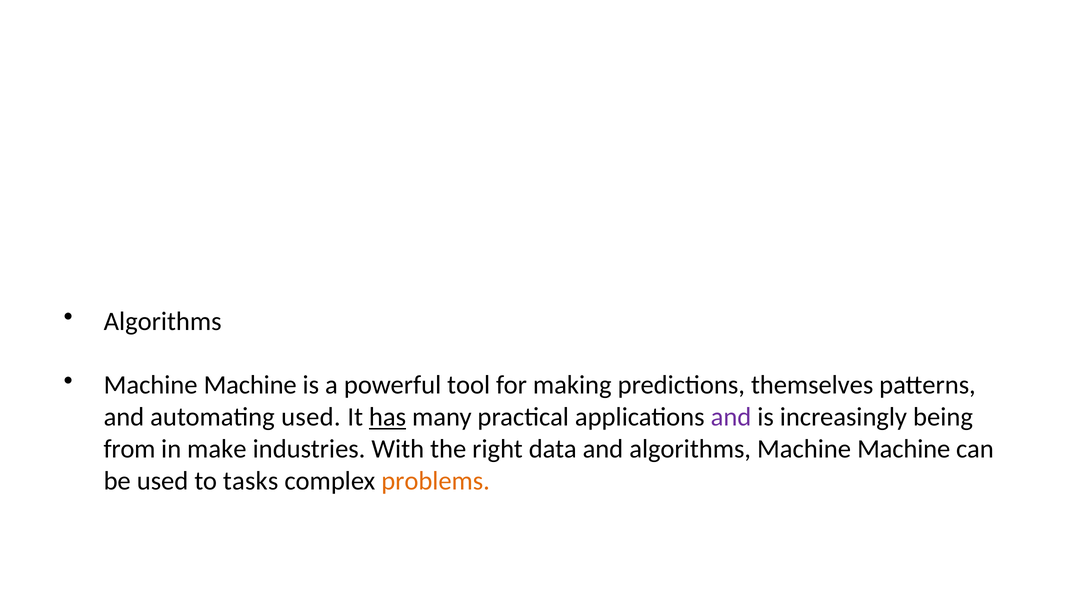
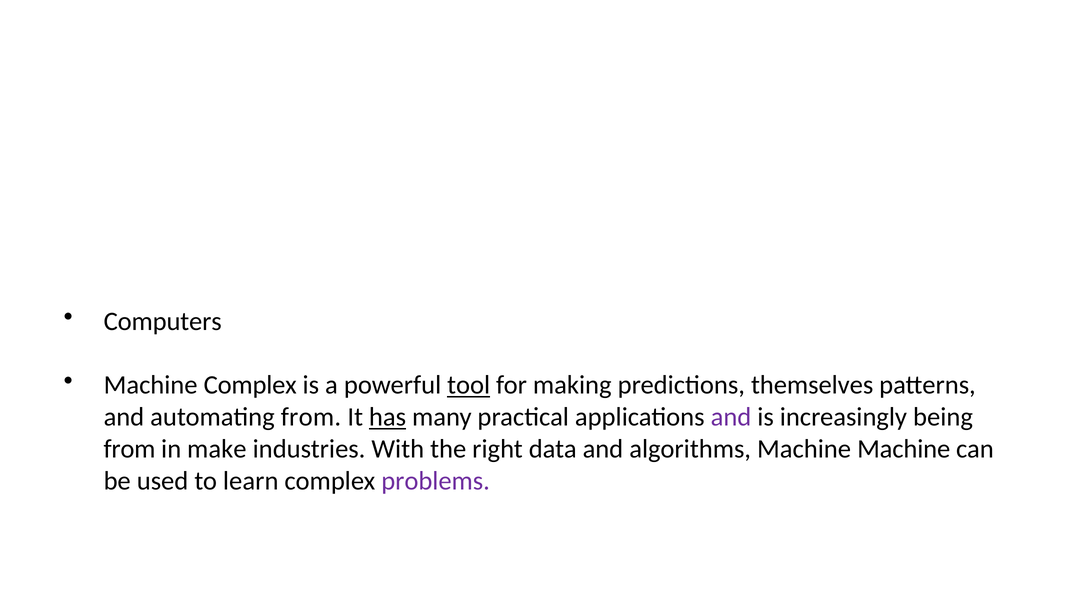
Algorithms: Algorithms -> Computers (163, 321)
Machine: Machine -> Complex (250, 385)
tool underline: none -> present (469, 385)
automating used: used -> from (311, 417)
tasks: tasks -> learn (251, 481)
problems colour: orange -> purple (436, 481)
